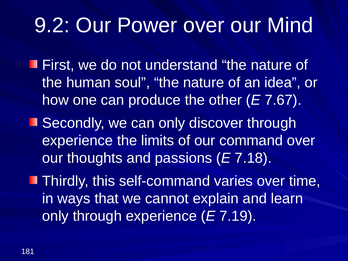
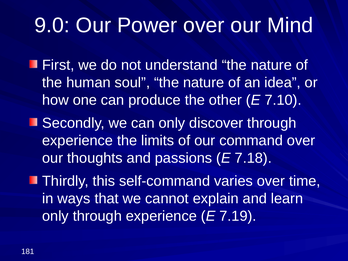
9.2: 9.2 -> 9.0 (52, 25)
7.67: 7.67 -> 7.10 (283, 100)
